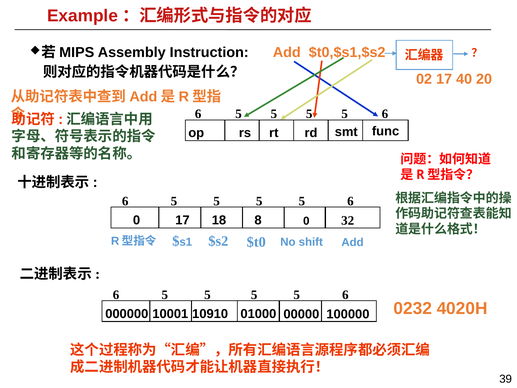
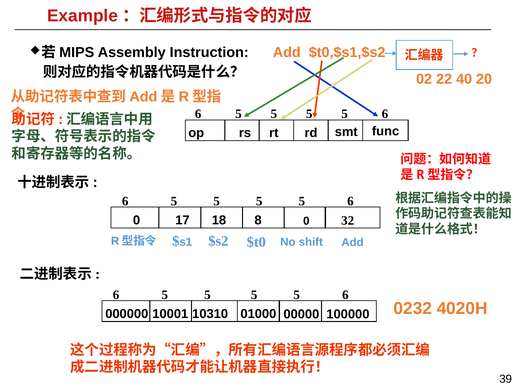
02 17: 17 -> 22 (444, 79)
10910: 10910 -> 10310 (210, 314)
